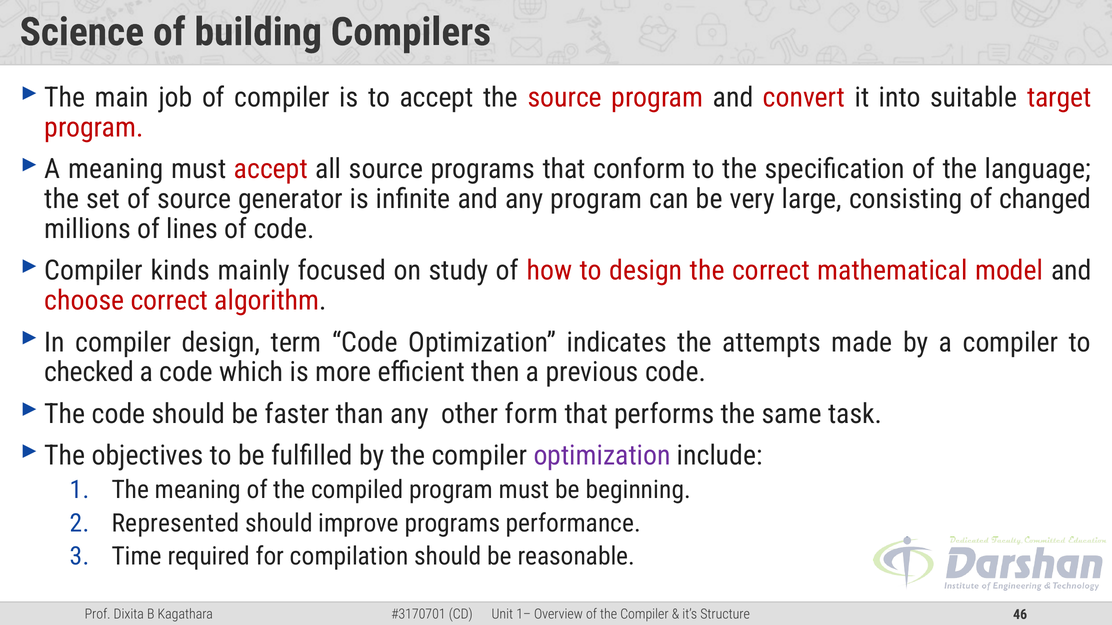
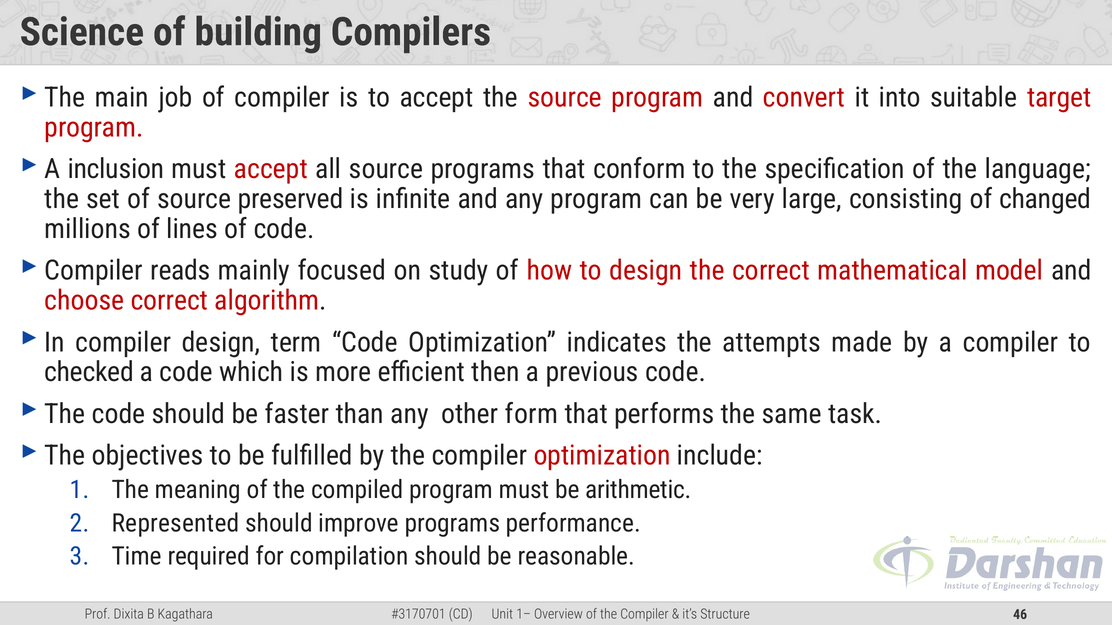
A meaning: meaning -> inclusion (116, 169)
generator: generator -> preserved (291, 199)
kinds: kinds -> reads (181, 271)
optimization colour: purple -> red (602, 456)
beginning: beginning -> arithmetic (638, 490)
